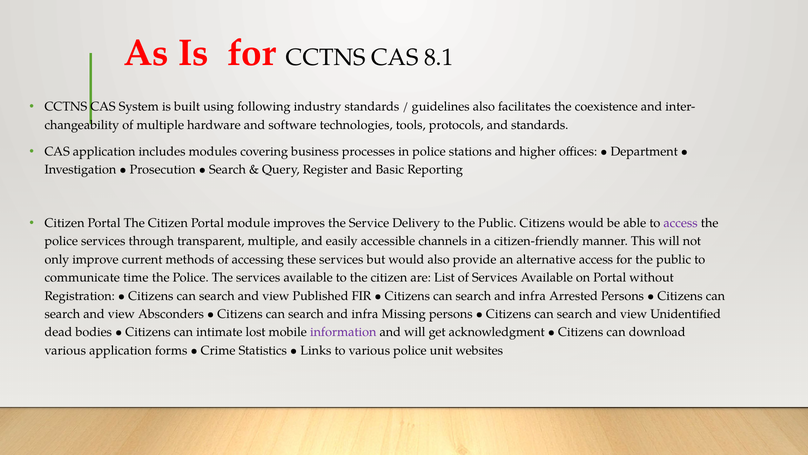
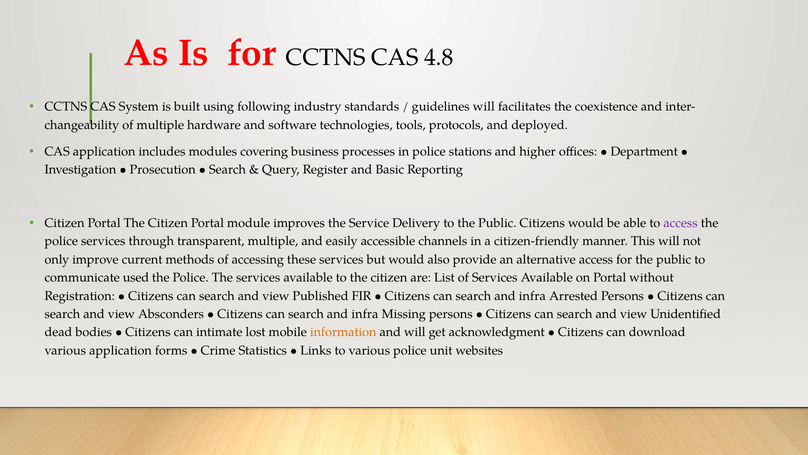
8.1: 8.1 -> 4.8 (439, 58)
guidelines also: also -> will (484, 107)
and standards: standards -> deployed (540, 125)
time: time -> used (136, 277)
information colour: purple -> orange (343, 332)
